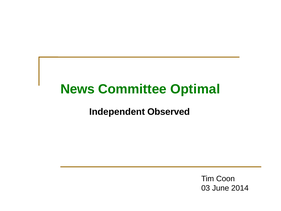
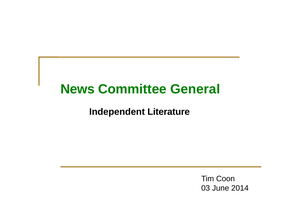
Optimal: Optimal -> General (195, 89)
Observed: Observed -> Literature (169, 112)
